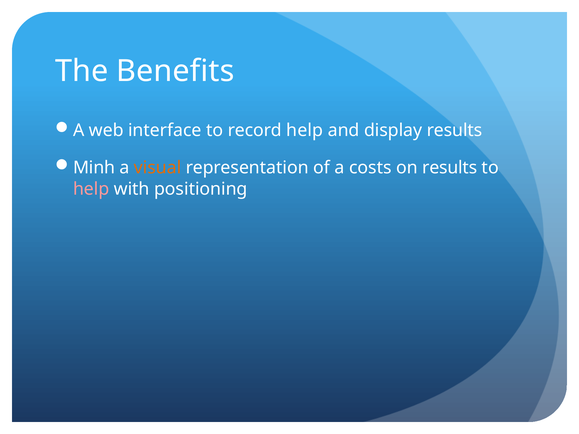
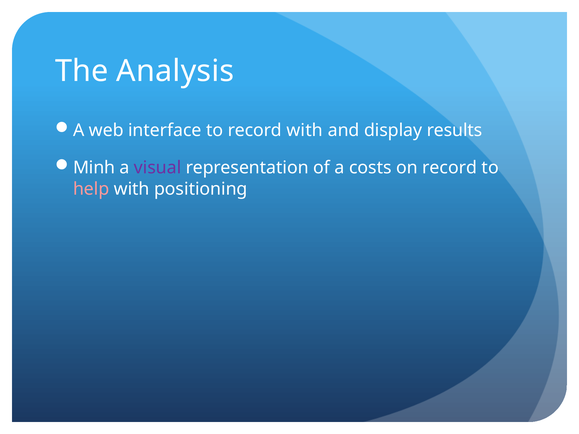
Benefits: Benefits -> Analysis (175, 71)
record help: help -> with (305, 131)
visual colour: orange -> purple (158, 168)
on results: results -> record (450, 168)
